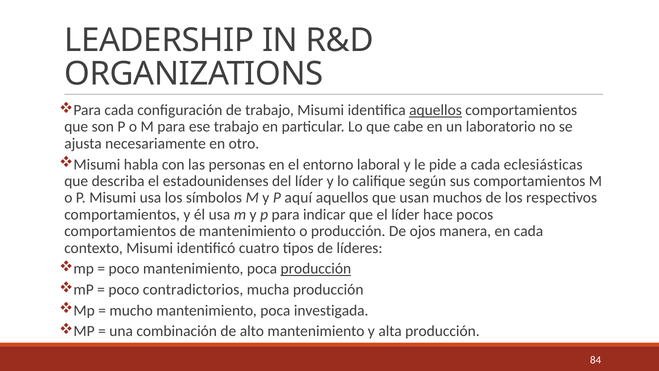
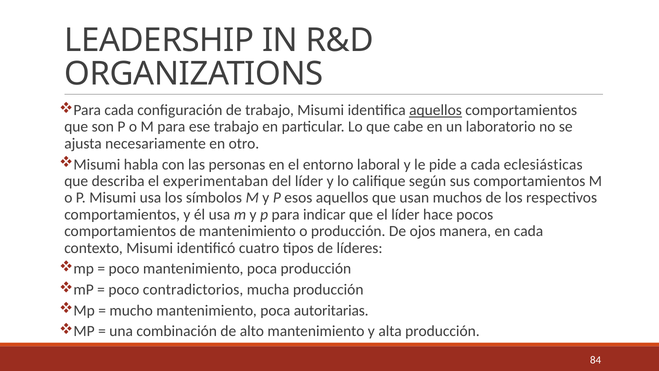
estadounidenses: estadounidenses -> experimentaban (216, 181)
aquí: aquí -> esos (298, 198)
producción underline: present -> none (316, 269)
investigada: investigada -> autoritarias (331, 310)
